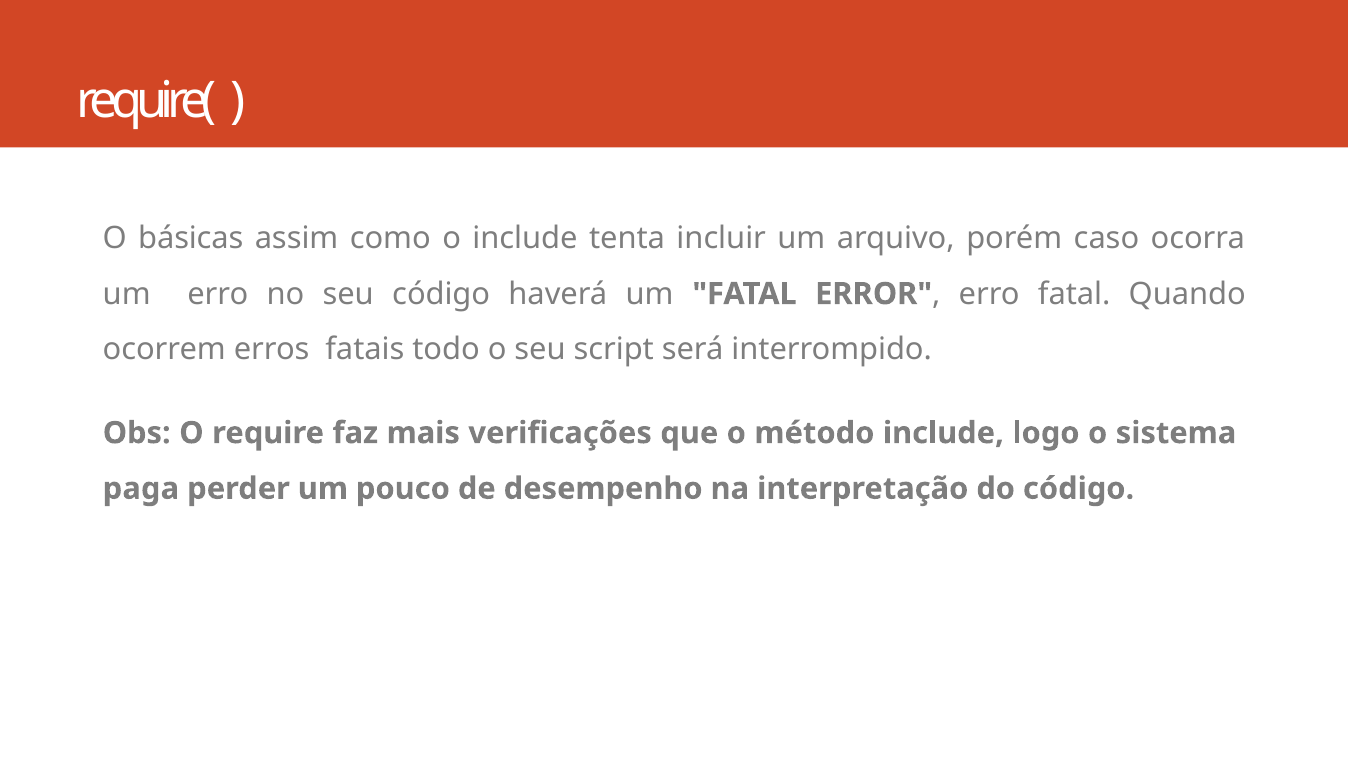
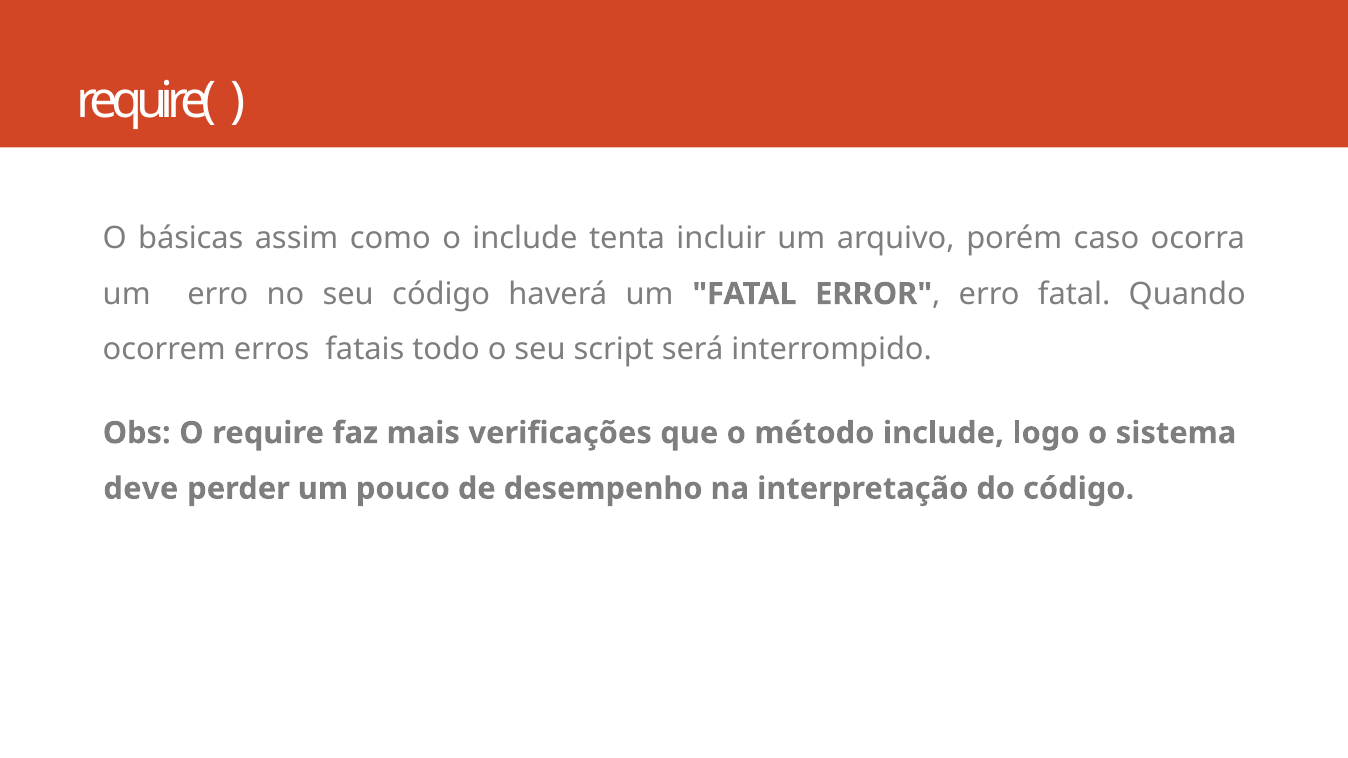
paga: paga -> deve (141, 489)
